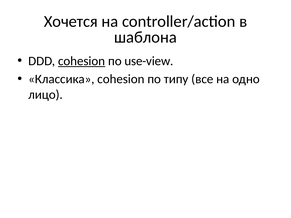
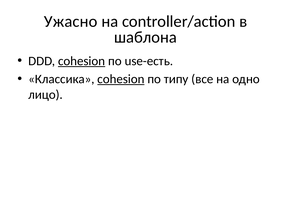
Хочется: Хочется -> Ужасно (71, 21)
use-view: use-view -> use-есть (149, 61)
cohesion underline: none -> present (121, 79)
